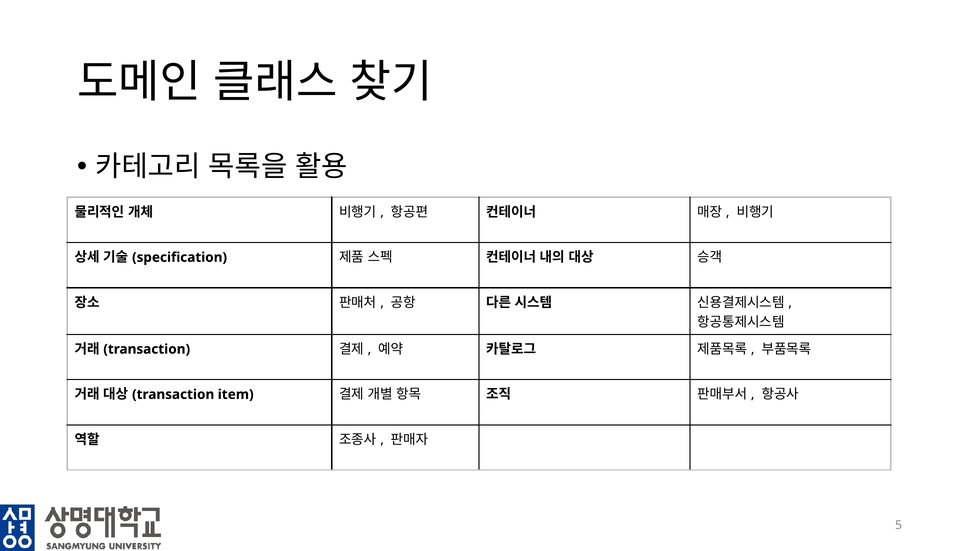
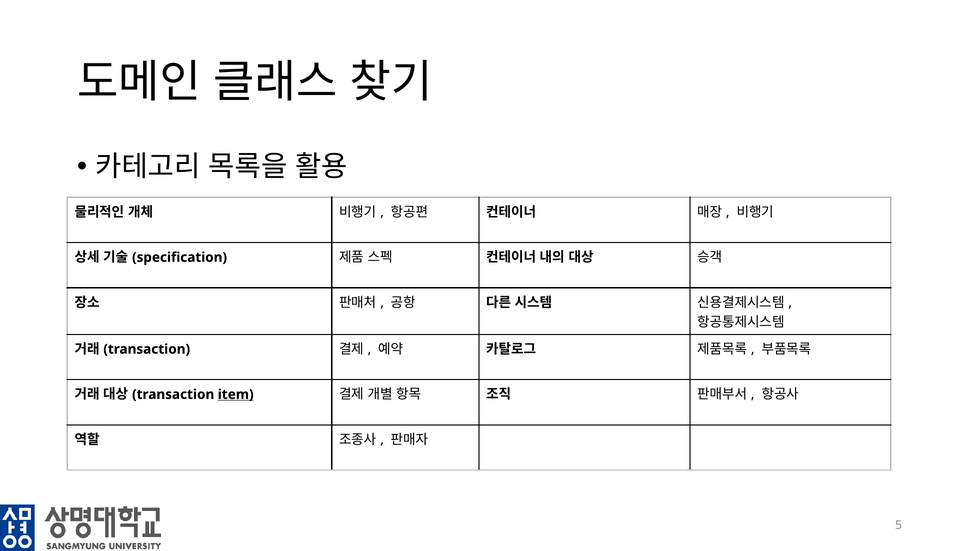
item underline: none -> present (236, 394)
